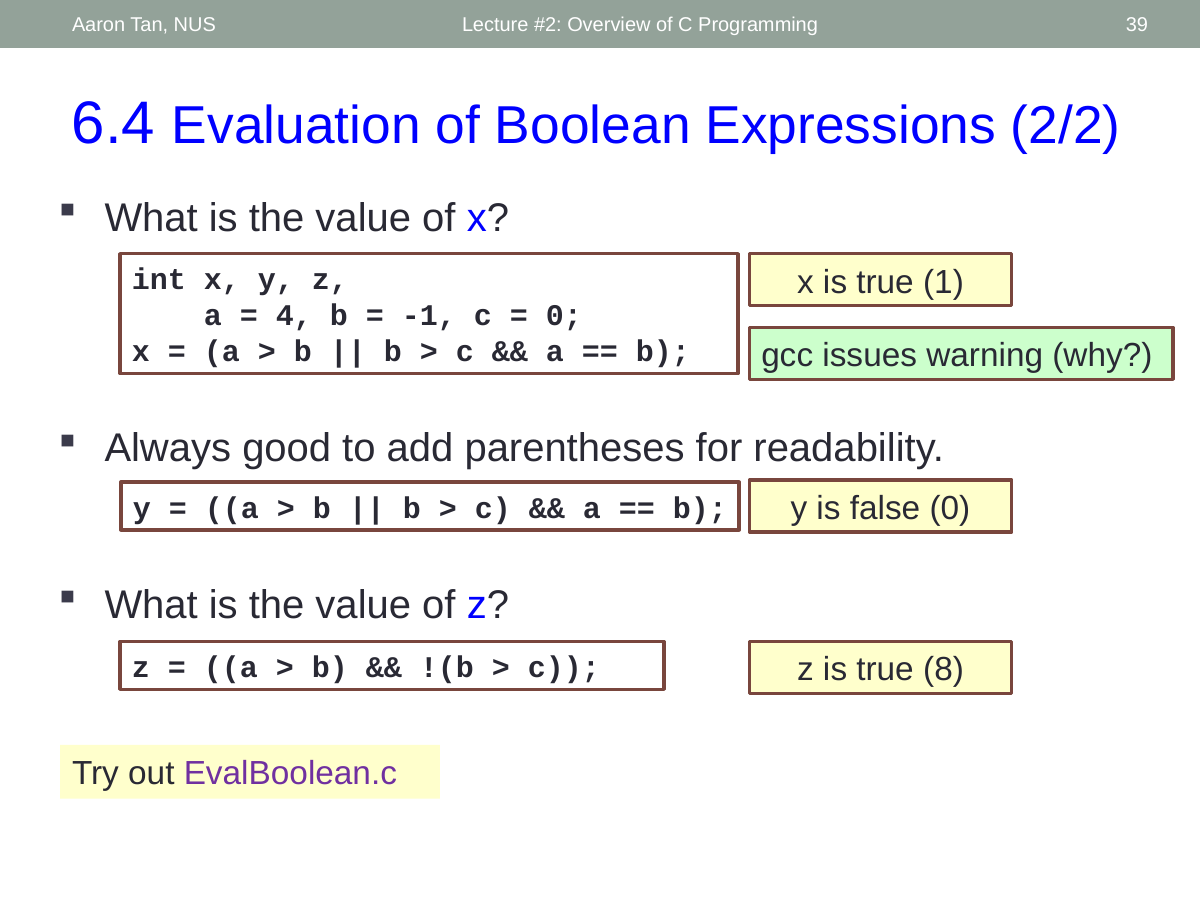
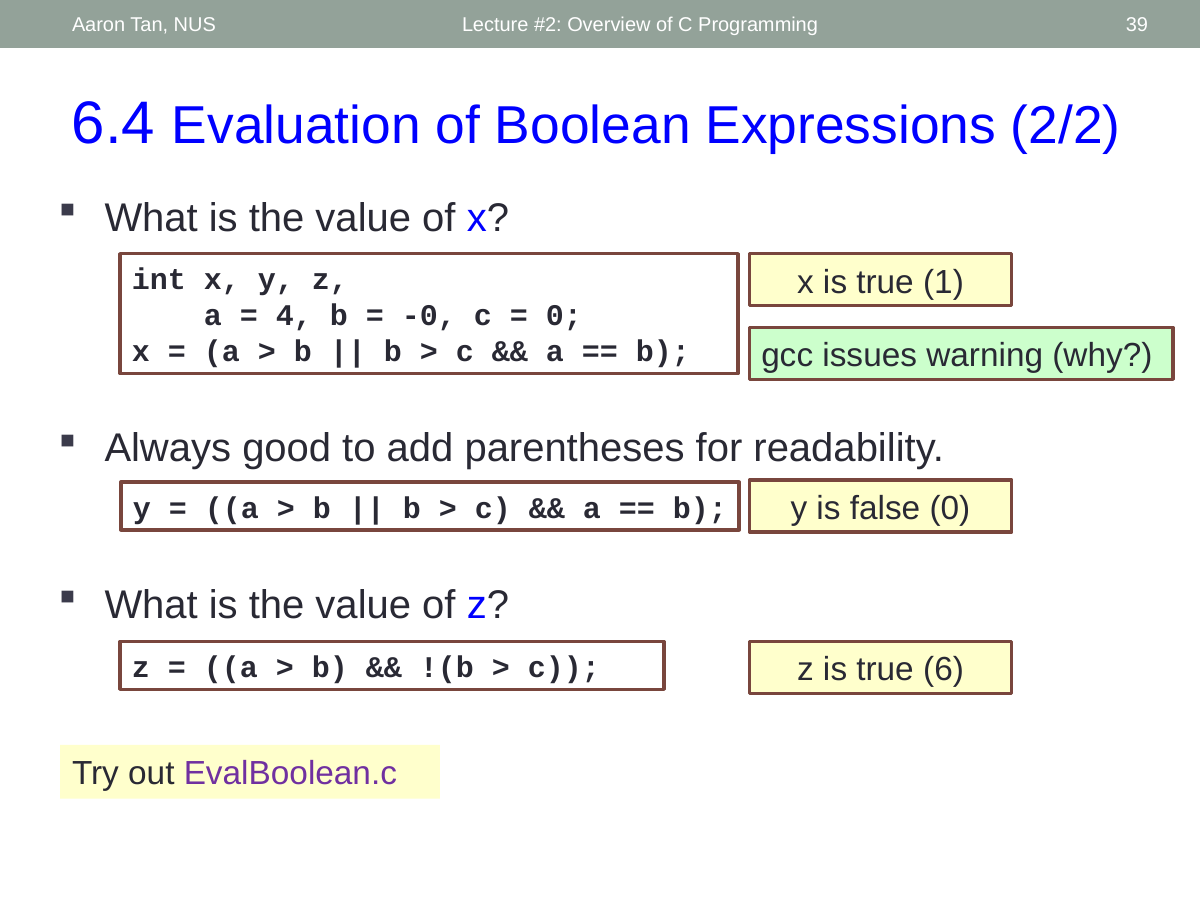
-1: -1 -> -0 (429, 316)
8: 8 -> 6 (944, 670)
